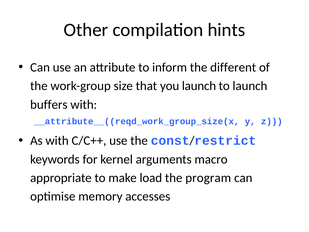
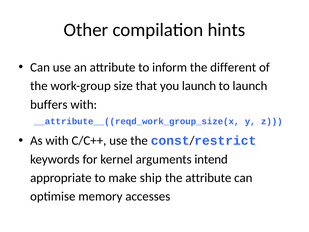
macro: macro -> intend (211, 159)
load: load -> ship (151, 178)
the program: program -> attribute (208, 178)
